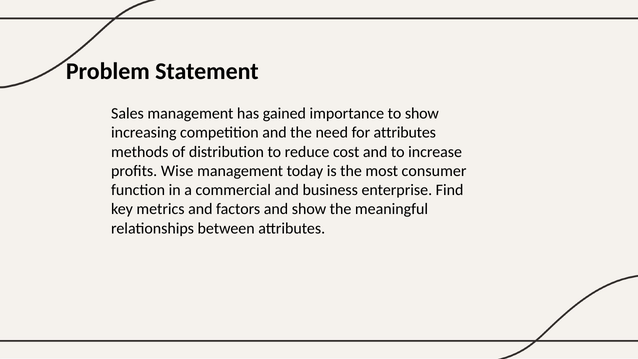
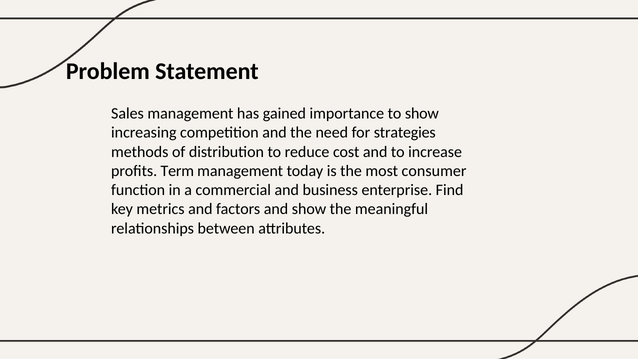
for attributes: attributes -> strategies (405, 133)
Wise: Wise -> Term (177, 171)
